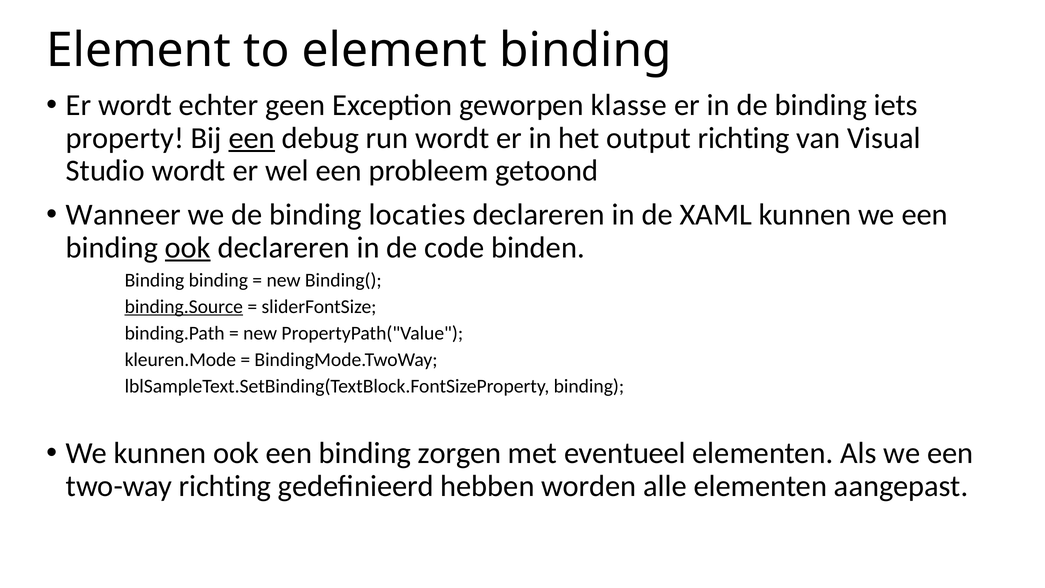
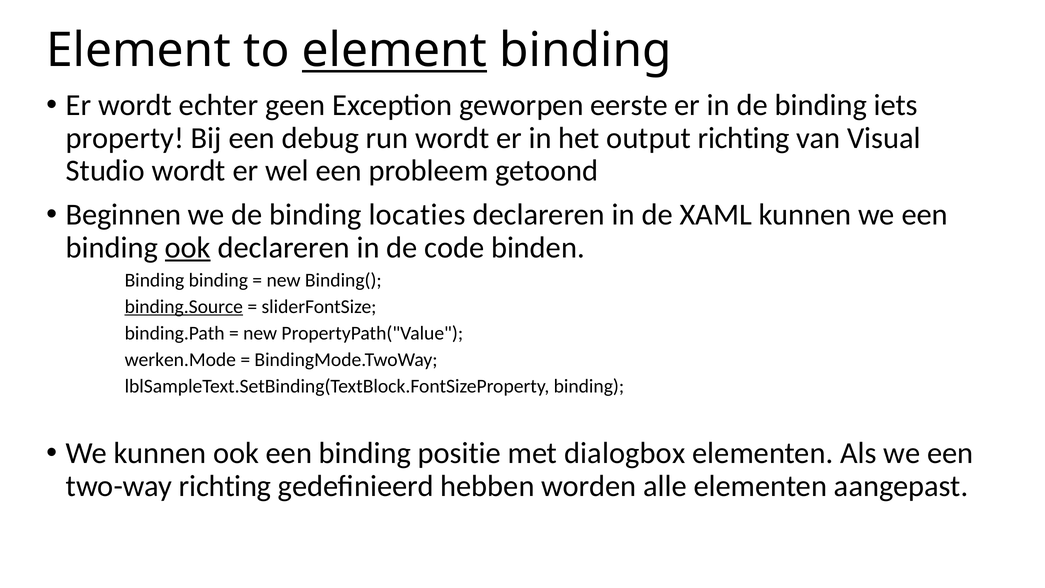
element underline: none -> present (395, 51)
klasse: klasse -> eerste (629, 105)
een underline: present -> none (252, 138)
Wanneer: Wanneer -> Beginnen (123, 215)
kleuren.Mode: kleuren.Mode -> werken.Mode (180, 360)
zorgen: zorgen -> positie (459, 453)
eventueel: eventueel -> dialogbox (625, 453)
